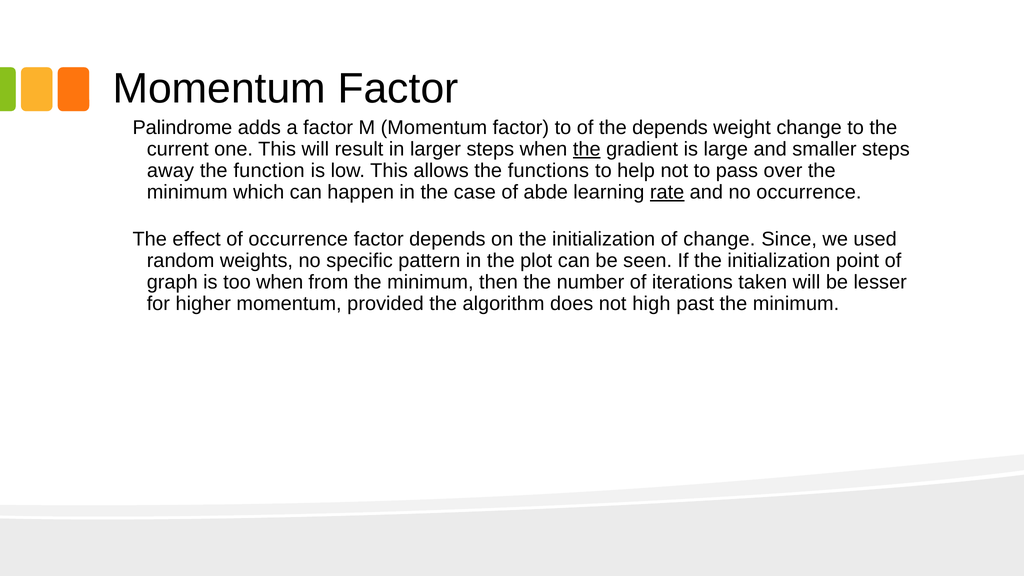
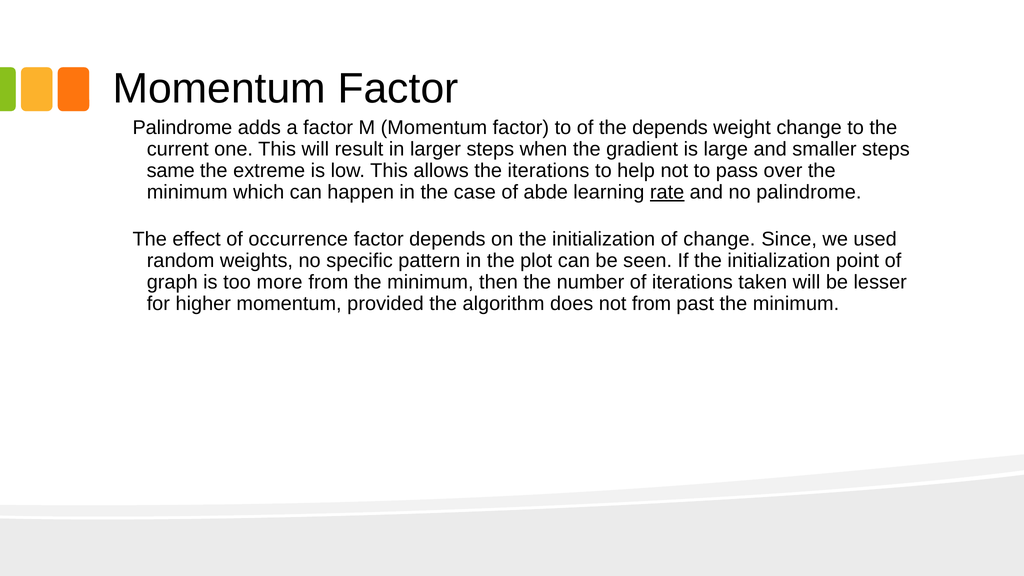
the underline: present -> none (587, 149)
away: away -> same (171, 171)
function: function -> extreme (269, 171)
the functions: functions -> iterations (548, 171)
no occurrence: occurrence -> palindrome (809, 192)
too when: when -> more (280, 282)
not high: high -> from (652, 304)
